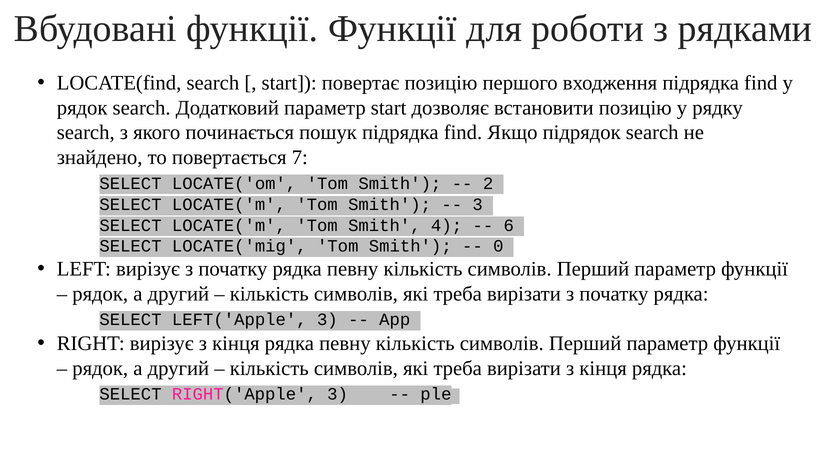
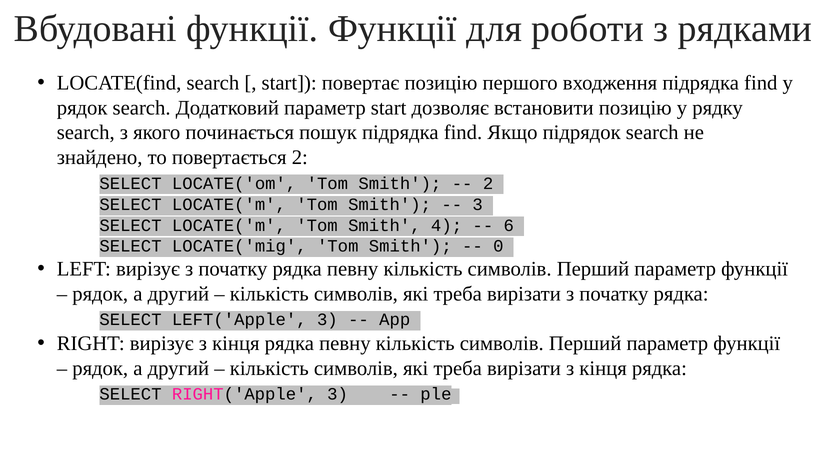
повертається 7: 7 -> 2 (300, 157)
